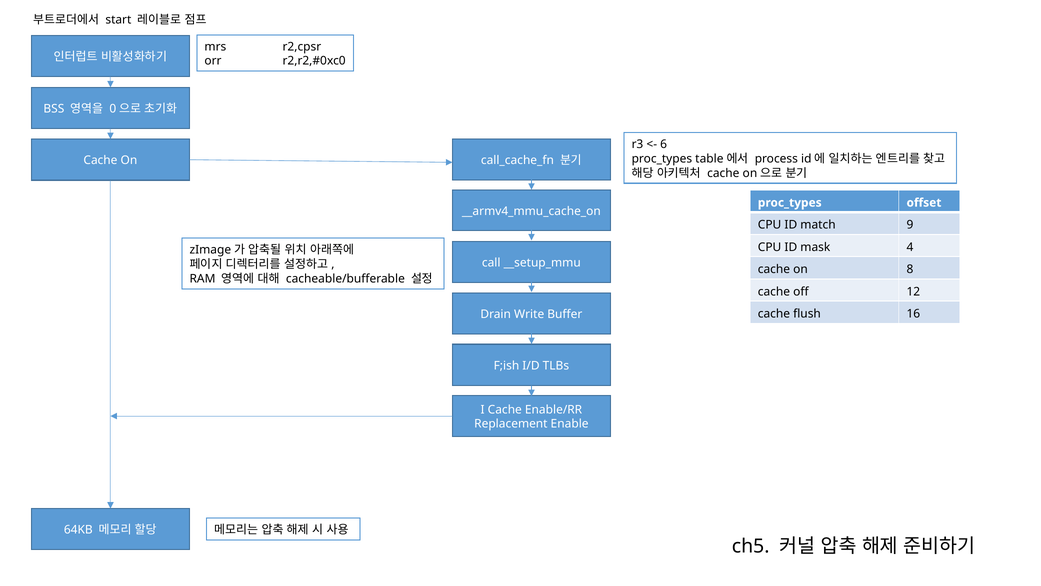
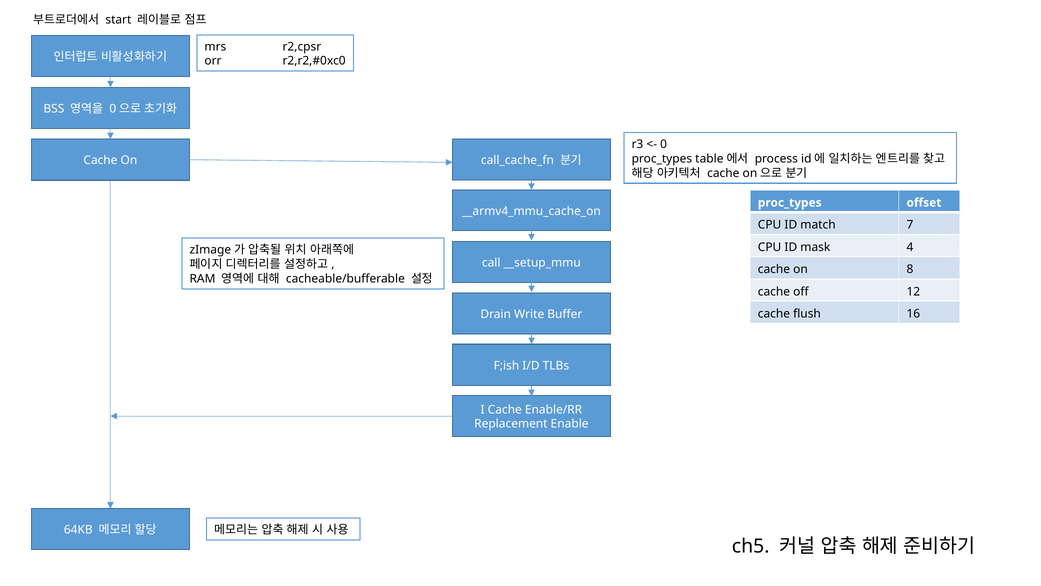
6: 6 -> 0 (664, 144)
9: 9 -> 7 (910, 225)
